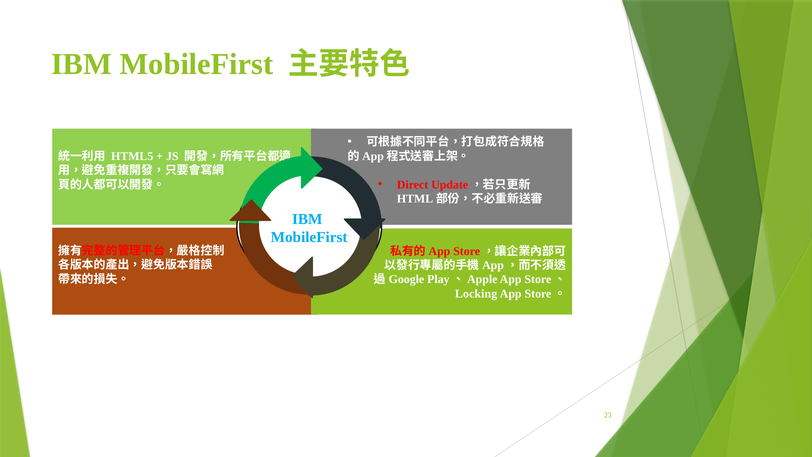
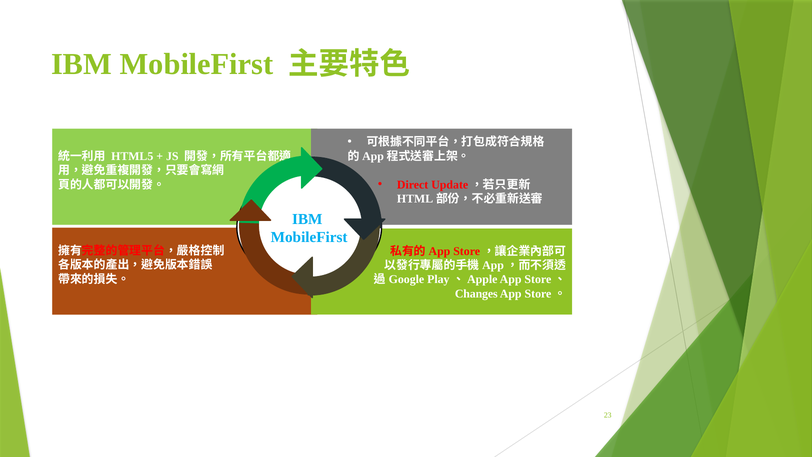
Locking: Locking -> Changes (476, 294)
